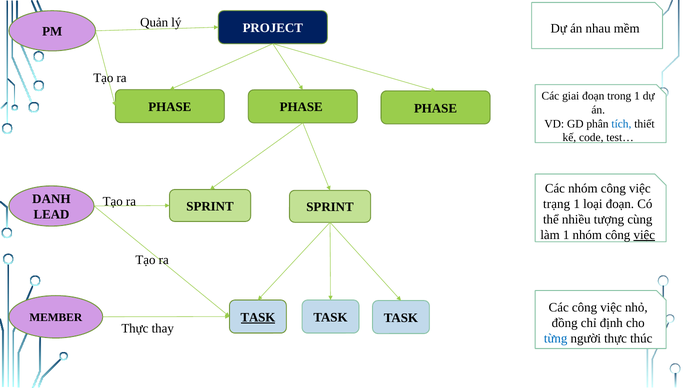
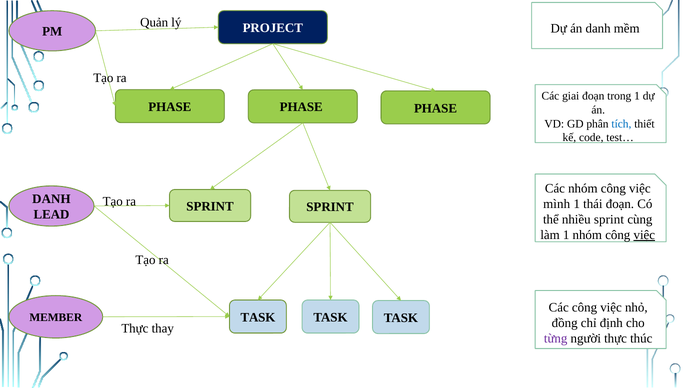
án nhau: nhau -> danh (598, 28)
trạng: trạng -> mình (557, 204)
loại: loại -> thái (593, 204)
nhiều tượng: tượng -> sprint (609, 219)
TASK underline: present -> none (258, 317)
từng colour: blue -> purple (556, 338)
